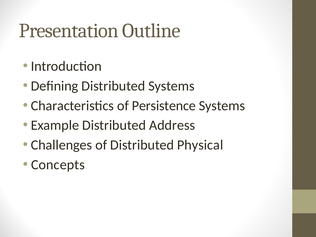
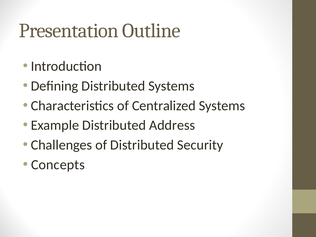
Persistence: Persistence -> Centralized (164, 106)
Physical: Physical -> Security (200, 145)
